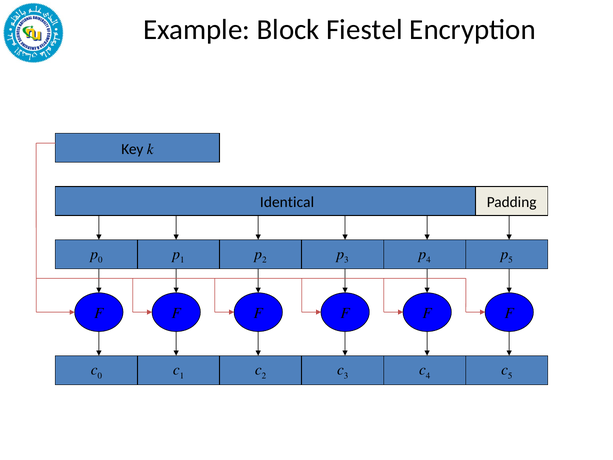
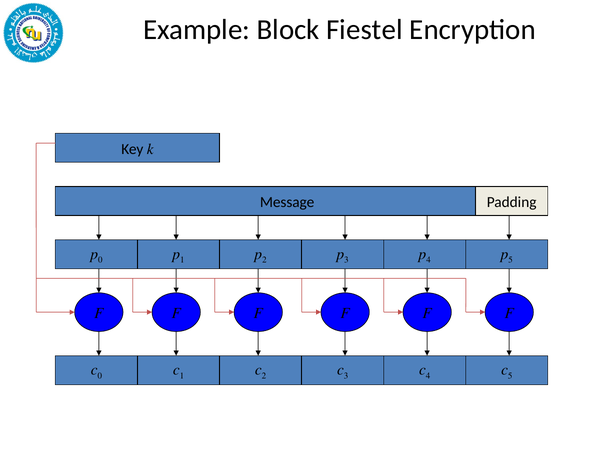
Identical: Identical -> Message (287, 202)
